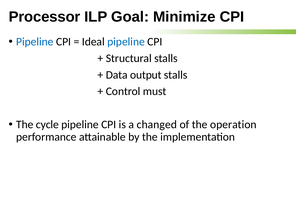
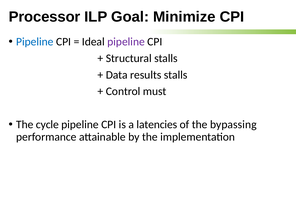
pipeline colour: blue -> purple (126, 42)
output: output -> results (146, 75)
changed: changed -> latencies (157, 124)
operation: operation -> bypassing (233, 124)
